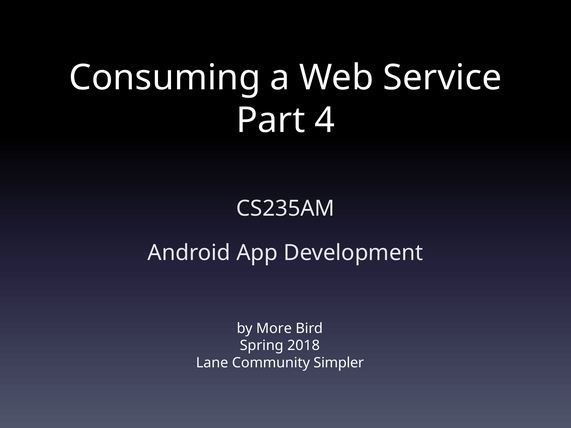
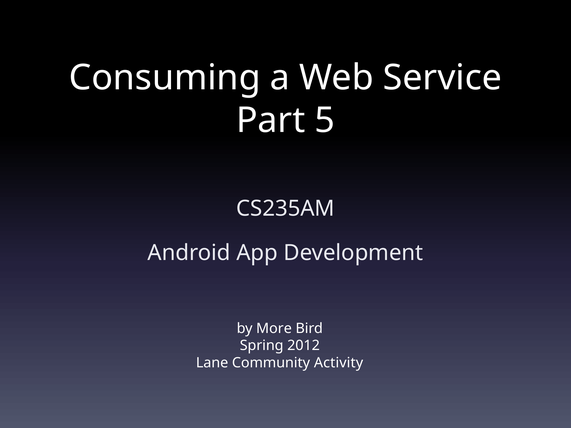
4: 4 -> 5 (325, 121)
2018: 2018 -> 2012 (304, 346)
Simpler: Simpler -> Activity (339, 363)
